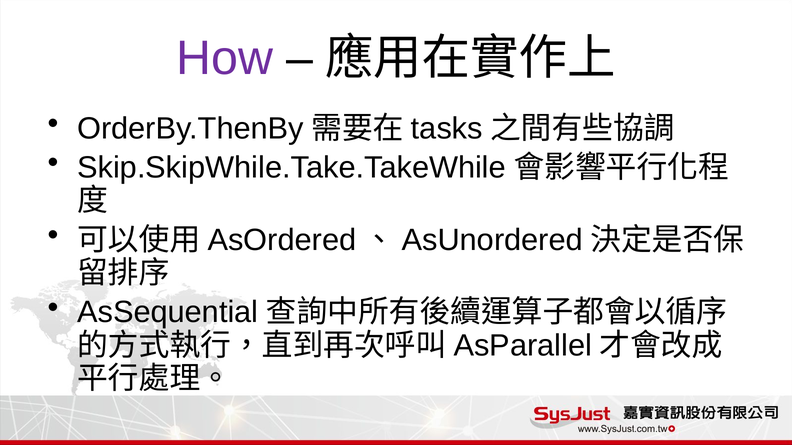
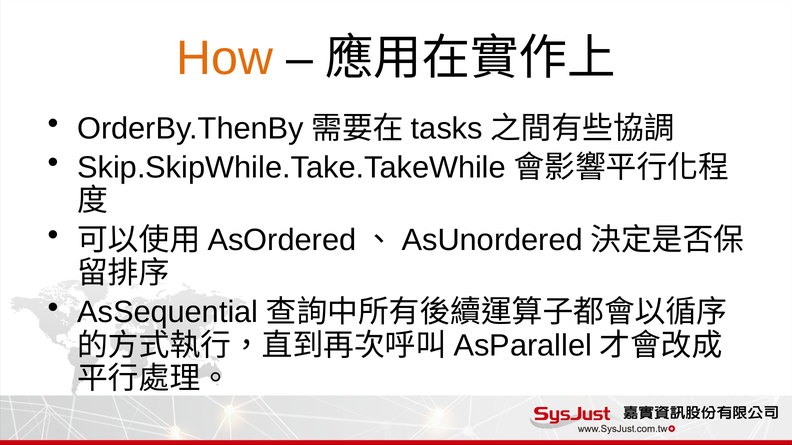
How colour: purple -> orange (225, 58)
